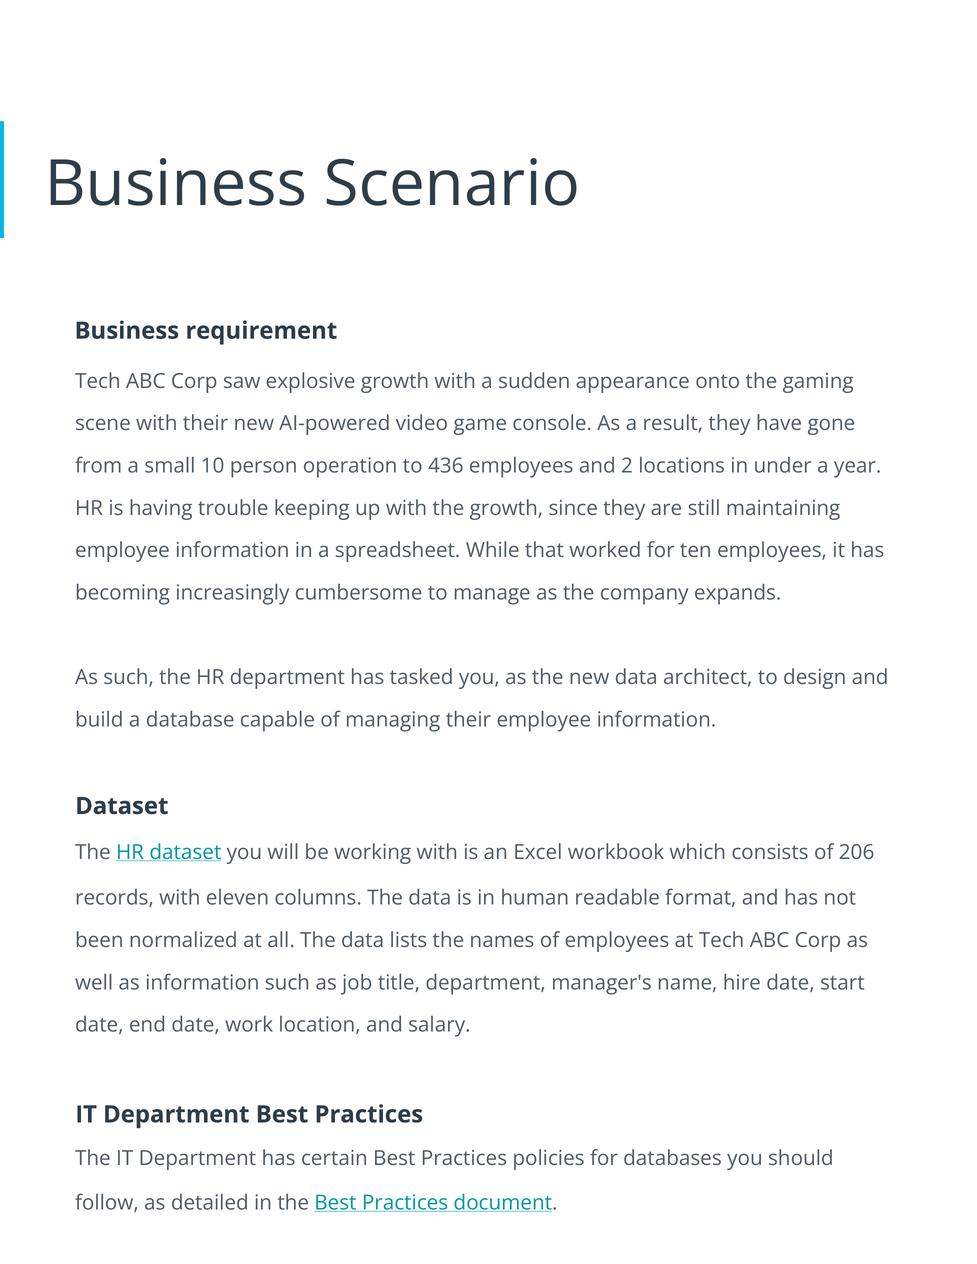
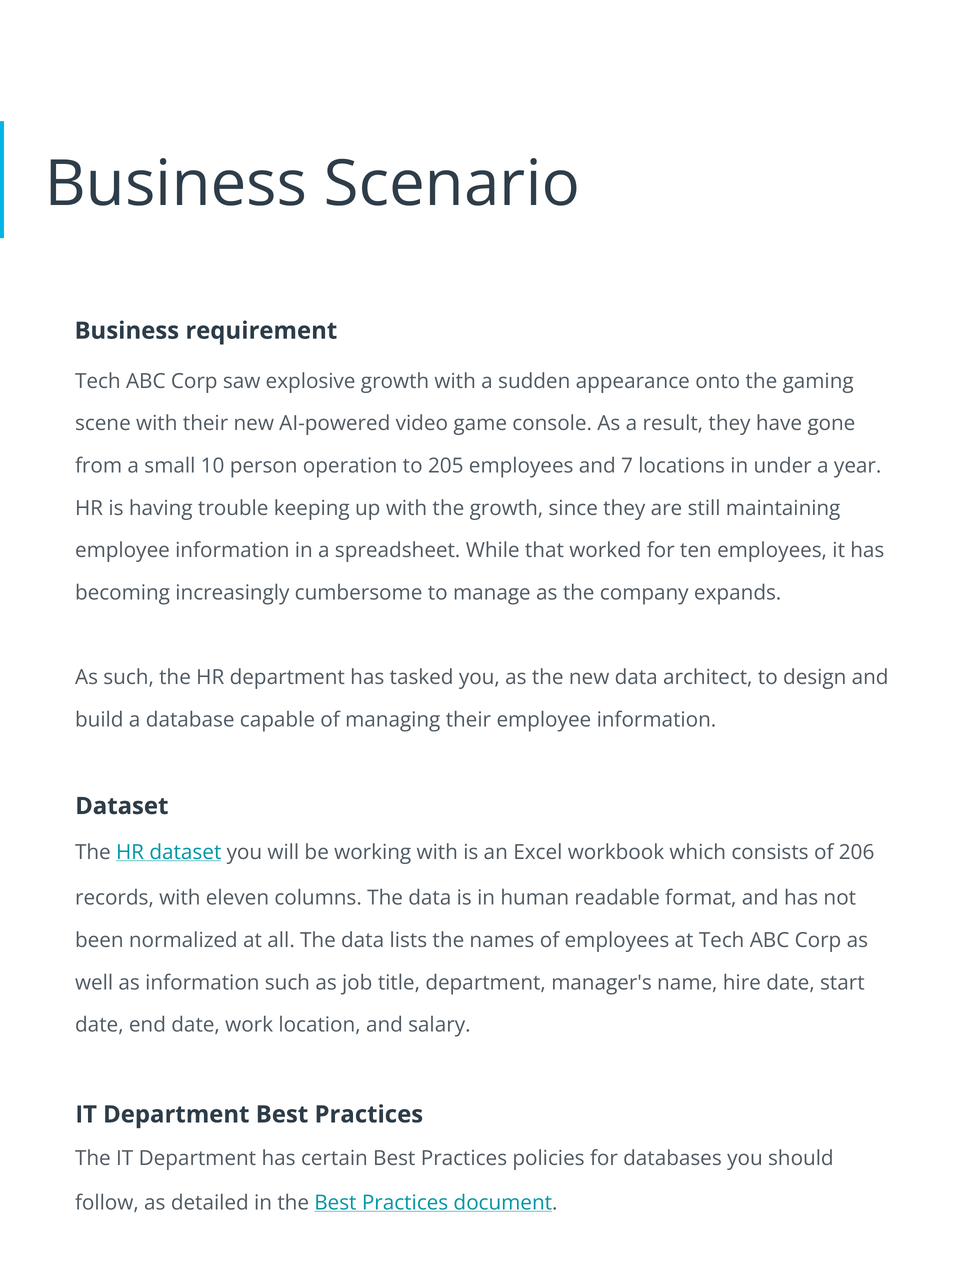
436: 436 -> 205 (446, 466)
2: 2 -> 7 (627, 466)
